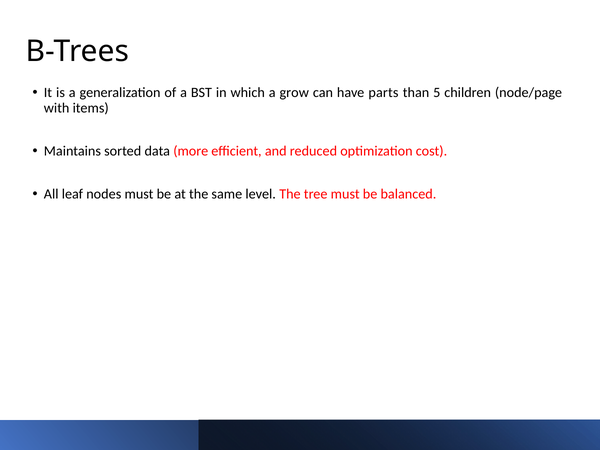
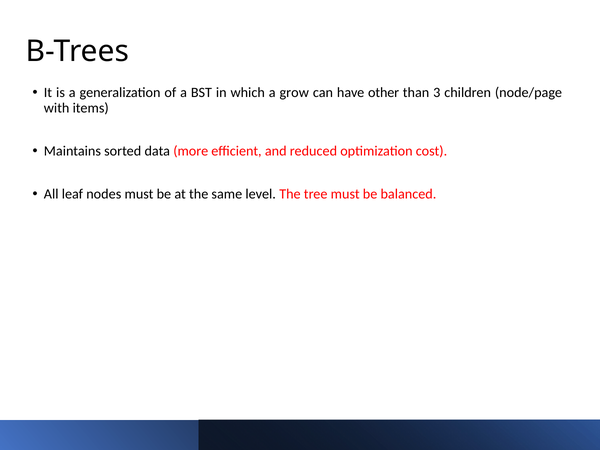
parts: parts -> other (384, 93)
5: 5 -> 3 (437, 93)
